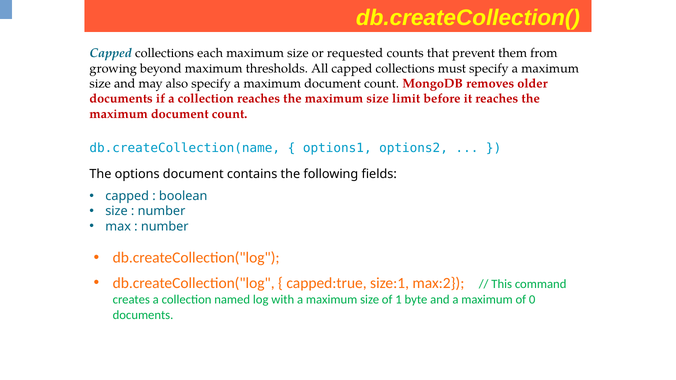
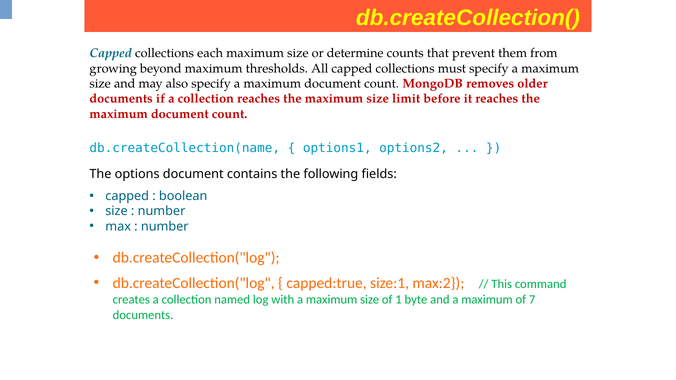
requested: requested -> determine (355, 53)
0: 0 -> 7 (532, 300)
